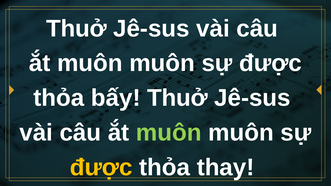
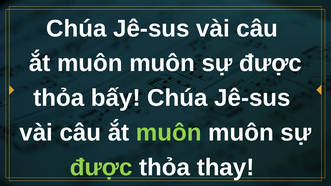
Thuở: Thuở -> Chúa (76, 29)
bấy Thuở: Thuở -> Chúa (177, 98)
được colour: yellow -> light green (101, 168)
